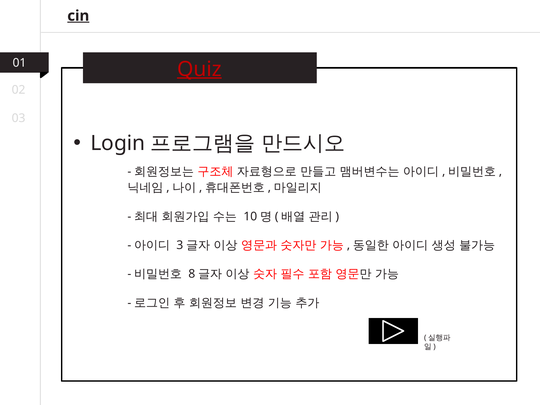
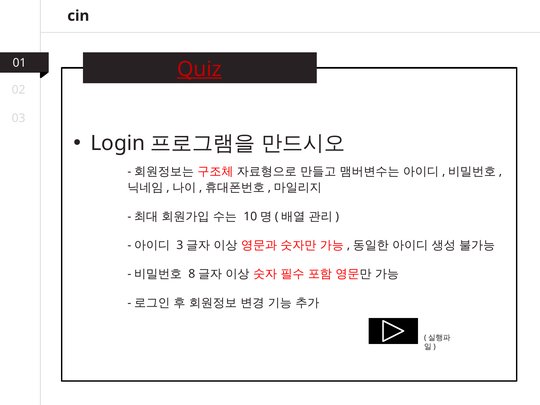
cin underline: present -> none (78, 16)
